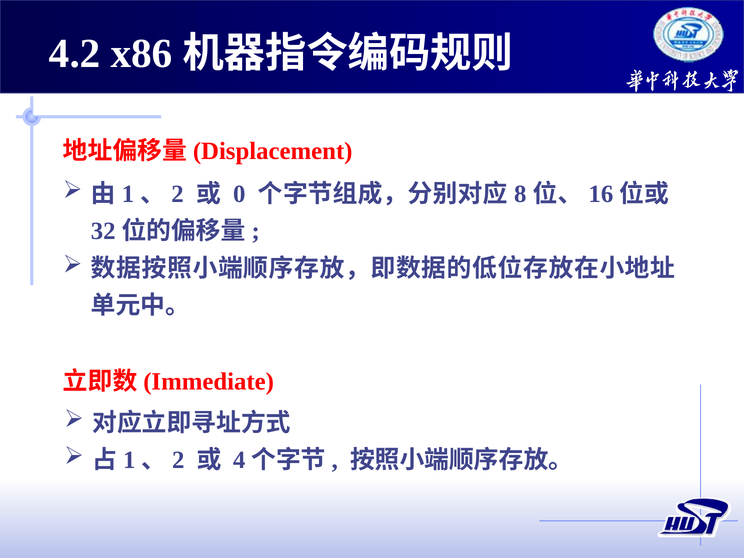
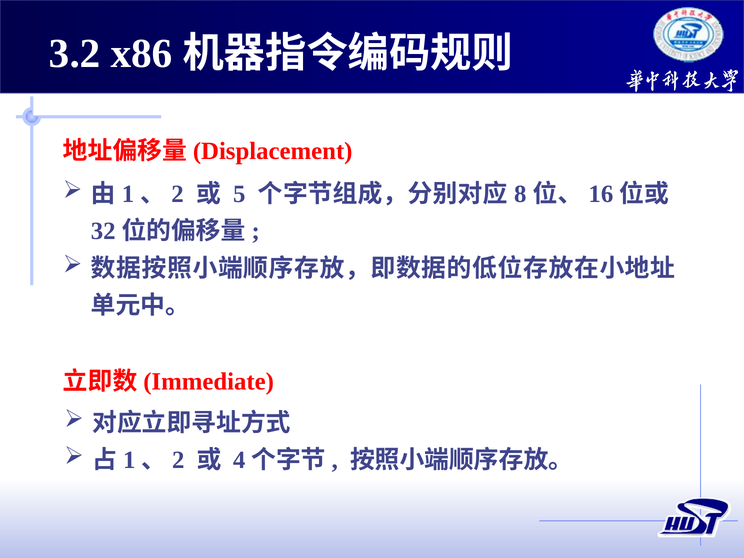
4.2: 4.2 -> 3.2 (75, 53)
0: 0 -> 5 (239, 194)
